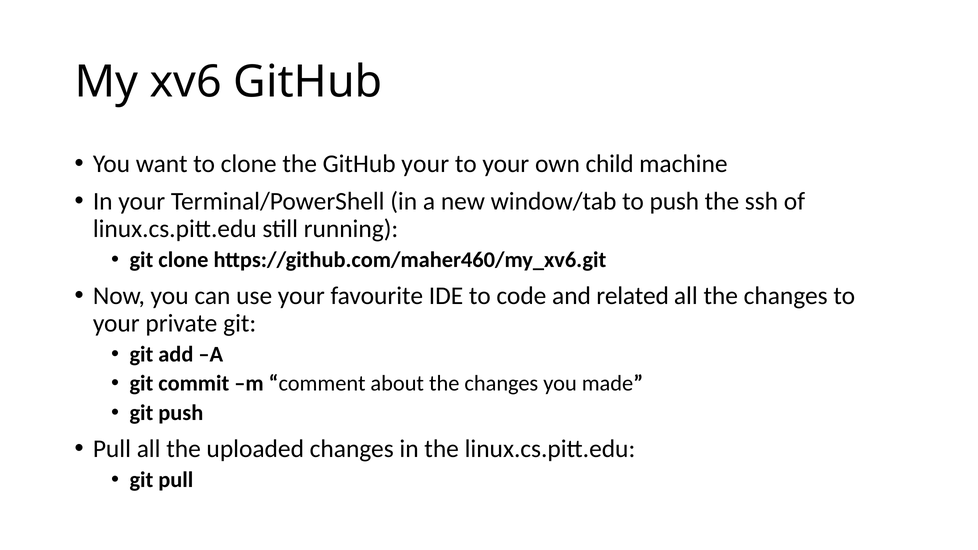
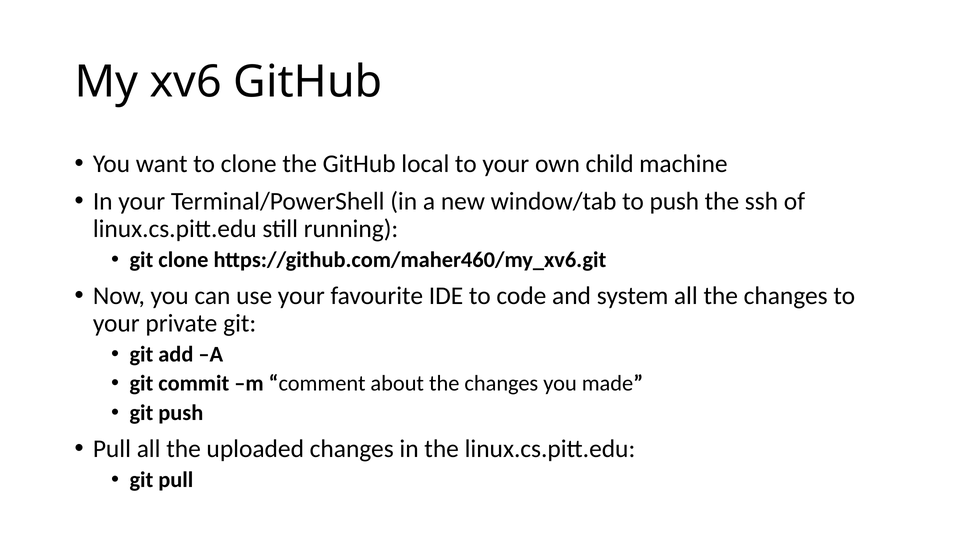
GitHub your: your -> local (425, 164)
related: related -> system (633, 296)
